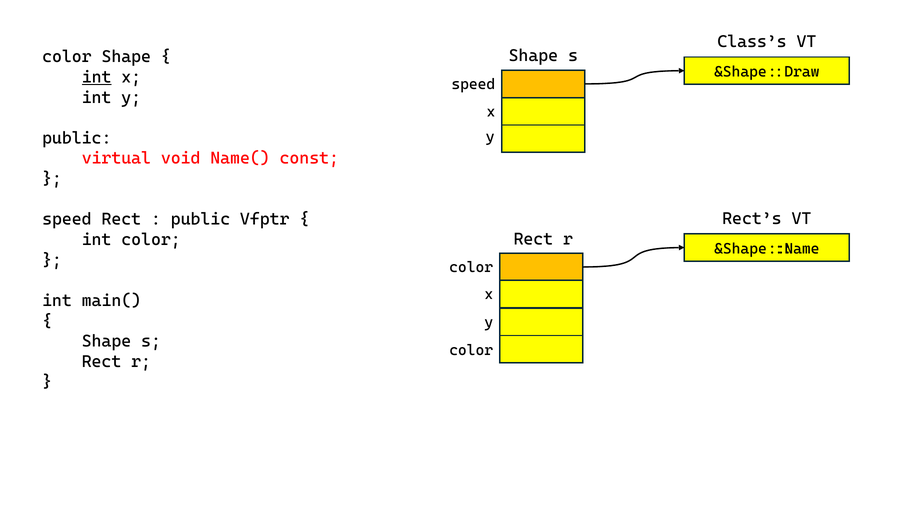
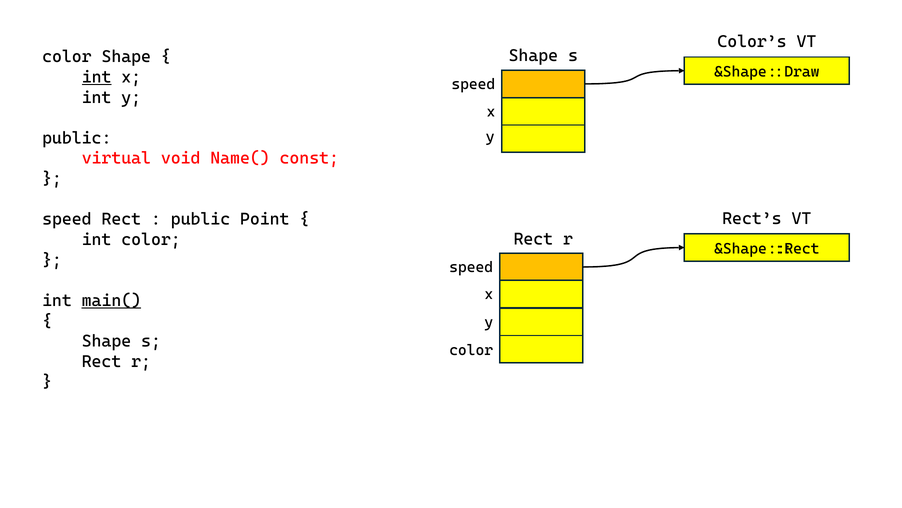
Class’s: Class’s -> Color’s (752, 42)
Vfptr: Vfptr -> Point (265, 219)
&Shape::Name: &Shape::Name -> &Shape::Rect (767, 248)
color: color -> speed (471, 267)
main( underline: none -> present (111, 300)
